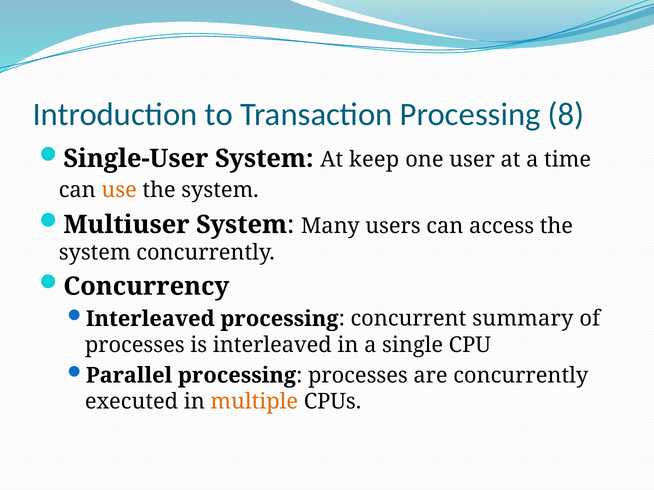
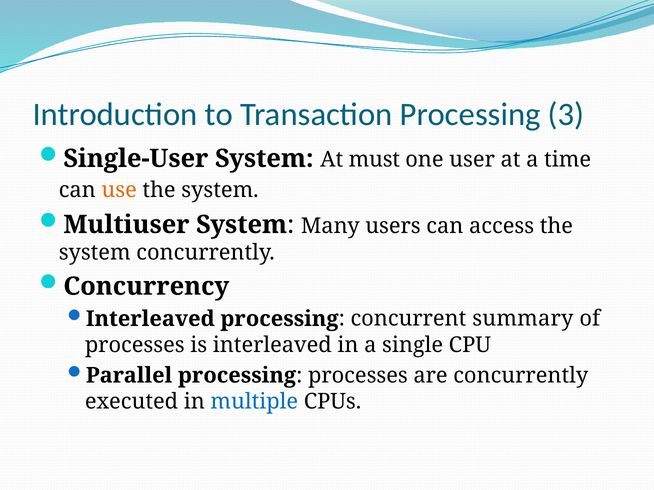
8: 8 -> 3 (566, 115)
keep: keep -> must (374, 160)
multiple colour: orange -> blue (254, 402)
